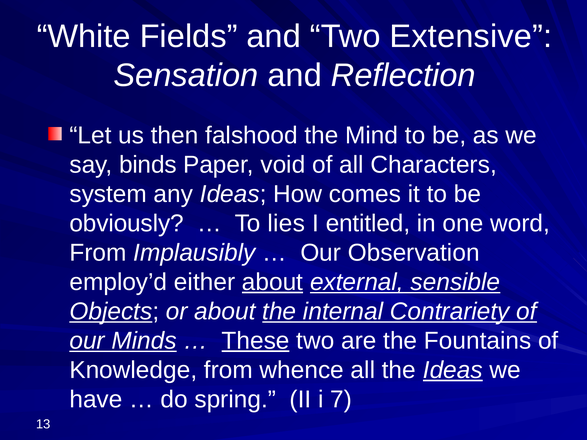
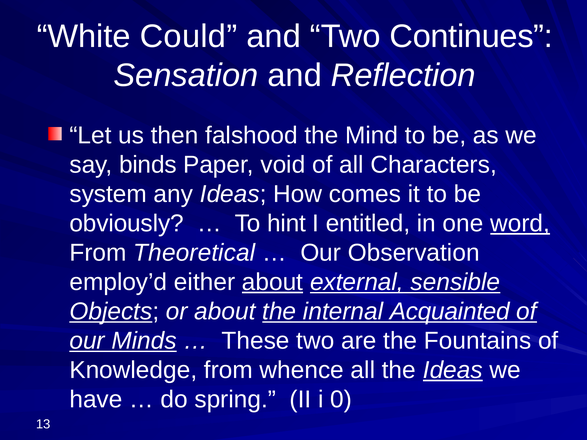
Fields: Fields -> Could (188, 36)
Extensive: Extensive -> Continues (471, 36)
lies: lies -> hint (287, 223)
word underline: none -> present (520, 223)
Implausibly: Implausibly -> Theoretical (194, 253)
Contrariety: Contrariety -> Acquainted (450, 312)
These underline: present -> none (256, 341)
7: 7 -> 0 (341, 400)
